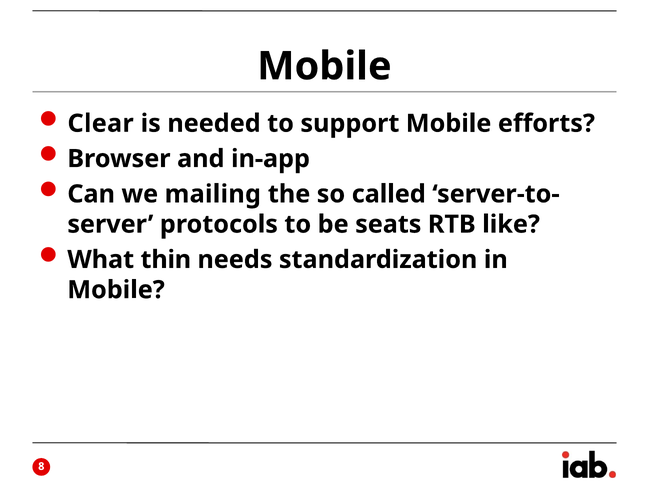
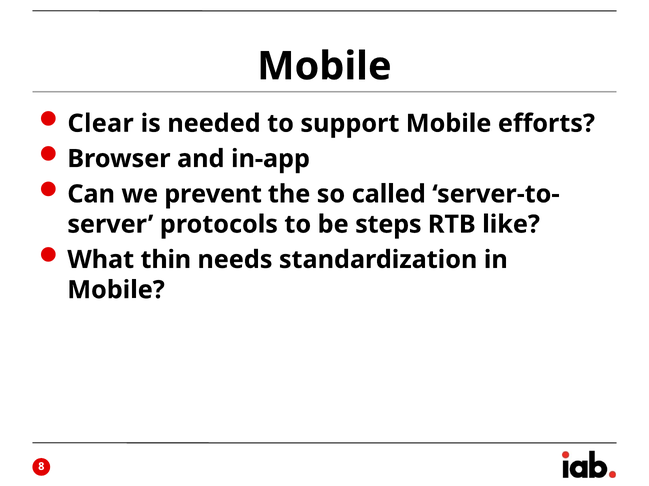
mailing: mailing -> prevent (213, 194)
seats: seats -> steps (388, 225)
